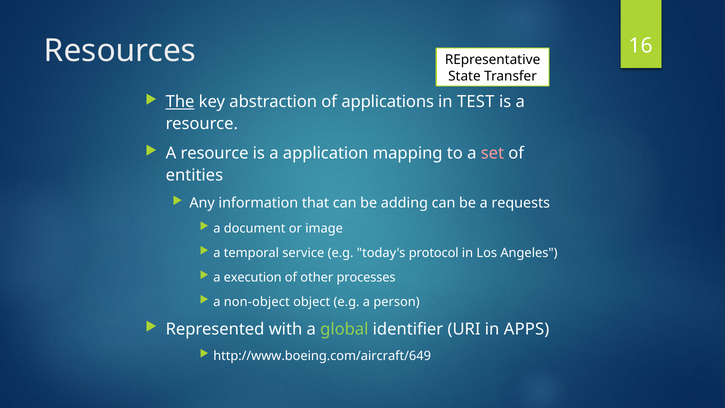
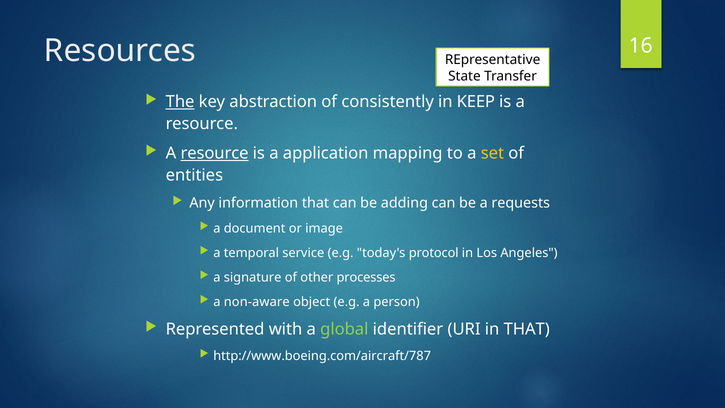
applications: applications -> consistently (388, 102)
TEST: TEST -> KEEP (476, 102)
resource underline: none -> present (215, 153)
set colour: pink -> yellow (492, 153)
execution: execution -> signature (253, 277)
non-object: non-object -> non-aware (257, 302)
in APPS: APPS -> THAT (527, 329)
http://www.boeing.com/aircraft/649: http://www.boeing.com/aircraft/649 -> http://www.boeing.com/aircraft/787 (322, 356)
